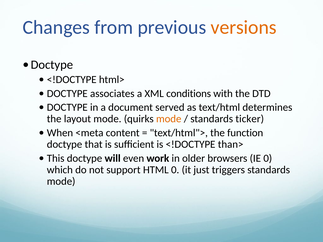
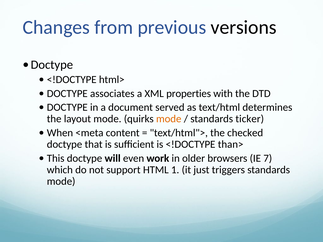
versions colour: orange -> black (244, 27)
conditions: conditions -> properties (189, 94)
function: function -> checked (245, 133)
IE 0: 0 -> 7 (268, 158)
HTML 0: 0 -> 1 (175, 170)
